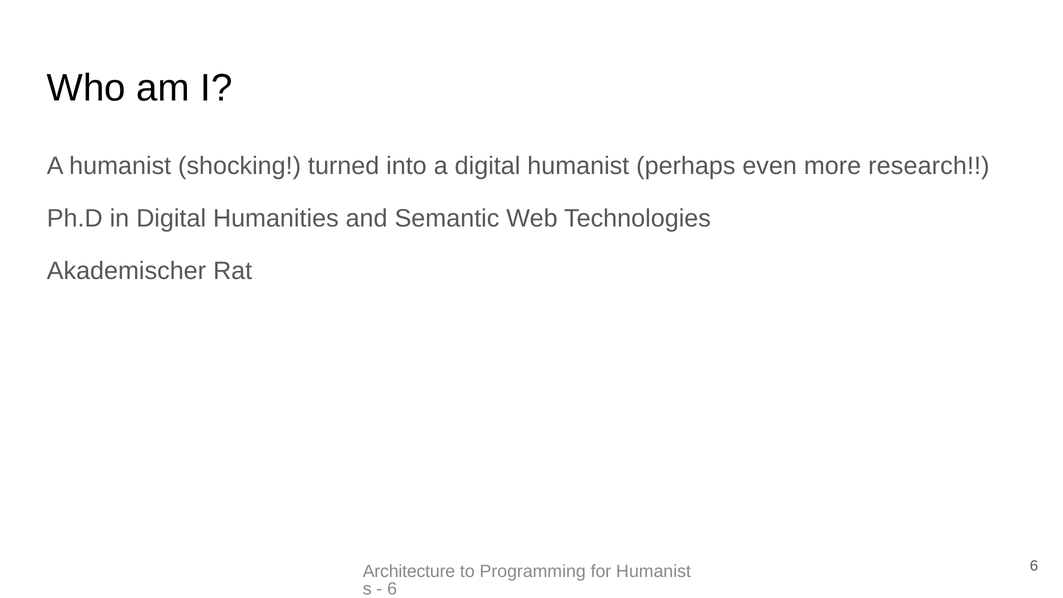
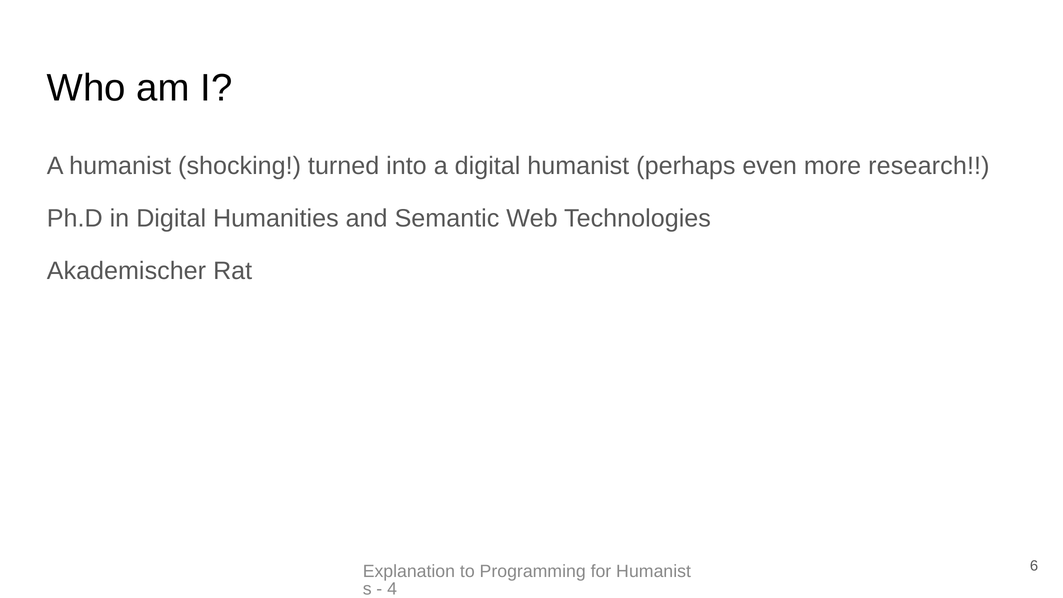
Architecture: Architecture -> Explanation (409, 571)
6: 6 -> 4 (392, 589)
